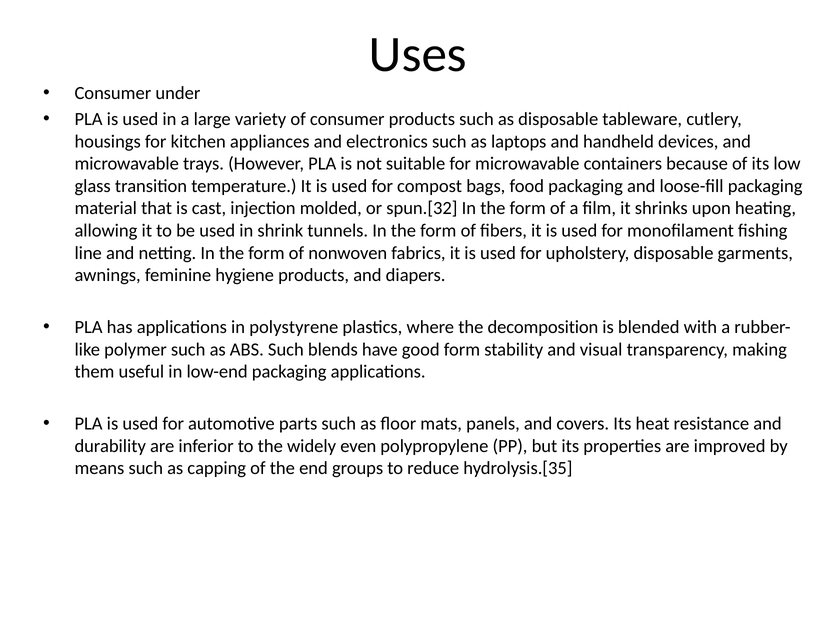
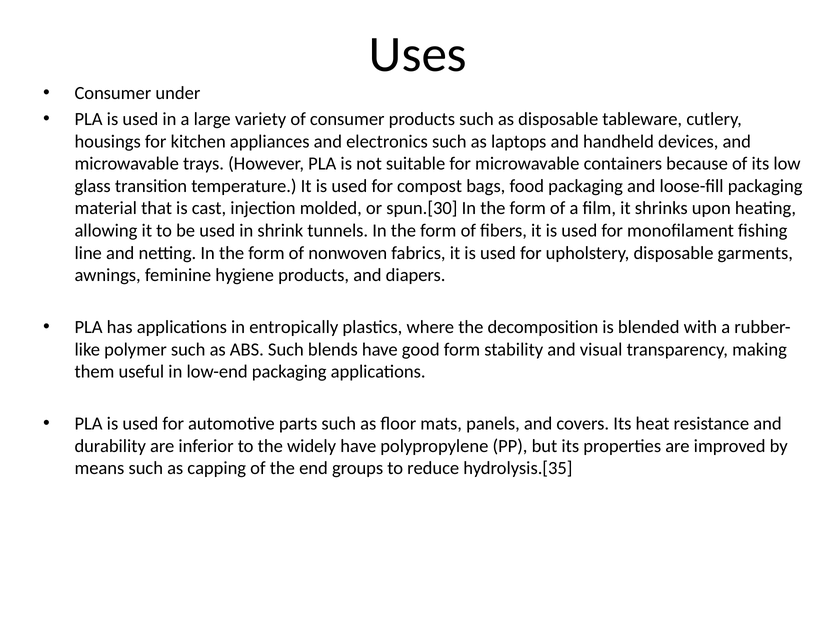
spun.[32: spun.[32 -> spun.[30 (422, 208)
polystyrene: polystyrene -> entropically (294, 327)
widely even: even -> have (358, 446)
